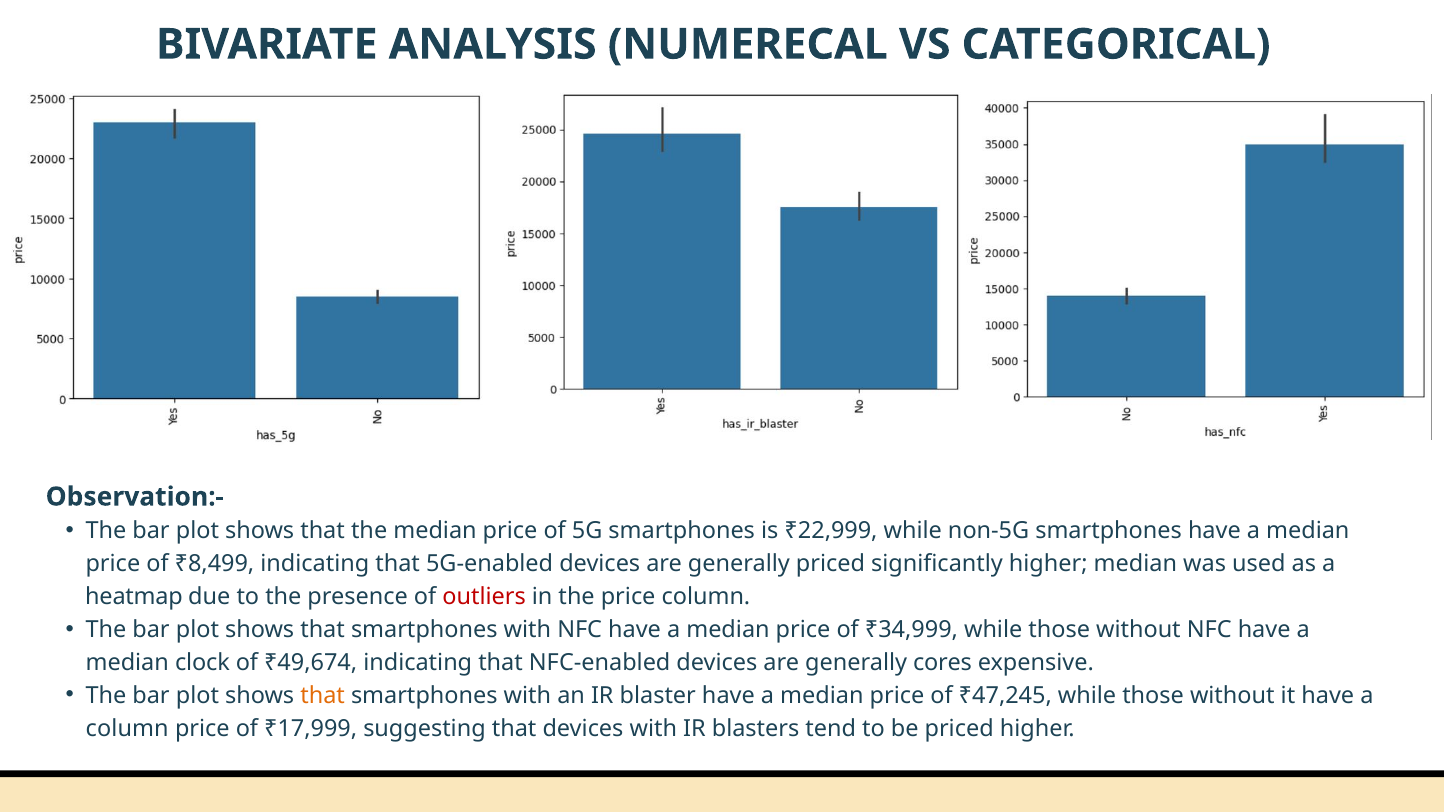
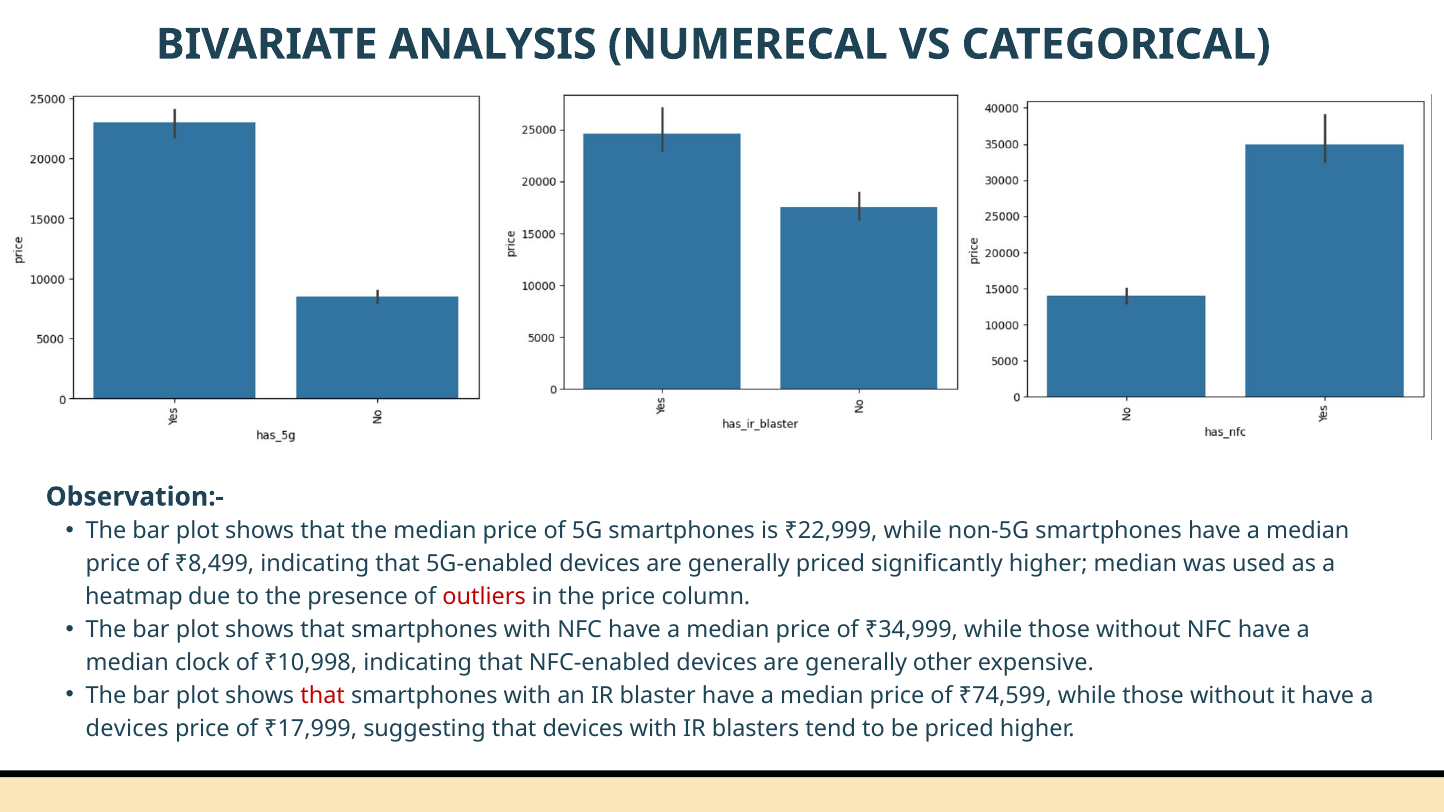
₹49,674: ₹49,674 -> ₹10,998 (311, 663)
cores: cores -> other (943, 663)
that colour: orange -> red (323, 696)
₹47,245: ₹47,245 -> ₹74,599 (1005, 696)
column: column -> devices (127, 729)
